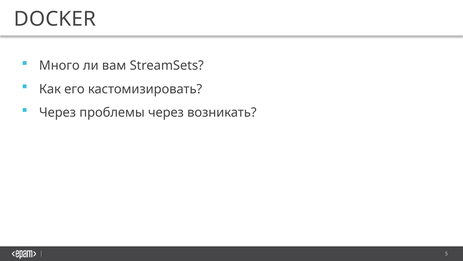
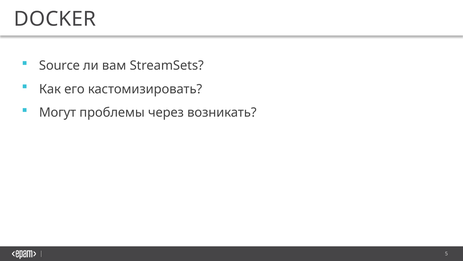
Много: Много -> Source (59, 66)
Через: Через -> Могут (58, 112)
